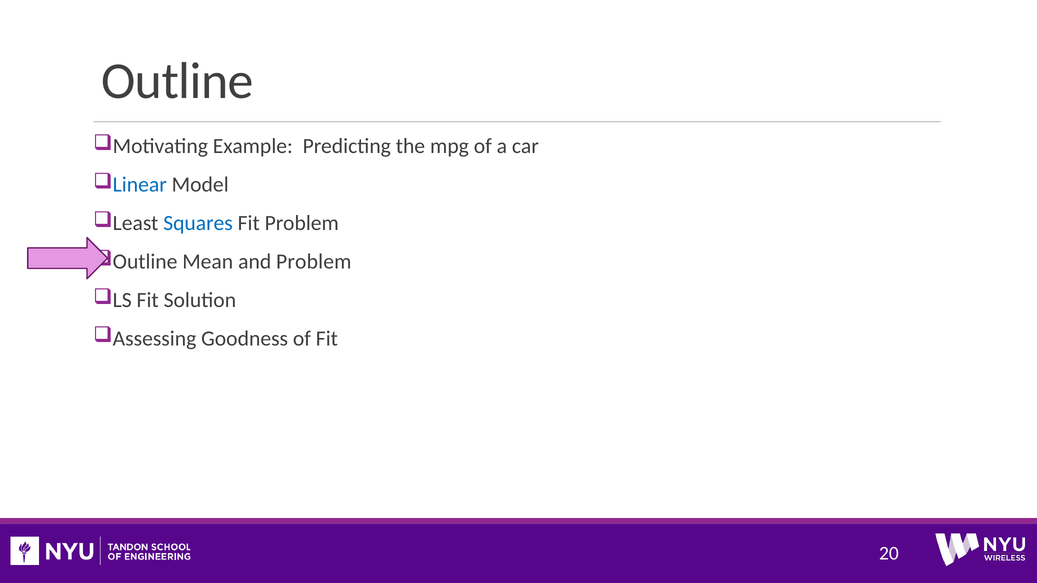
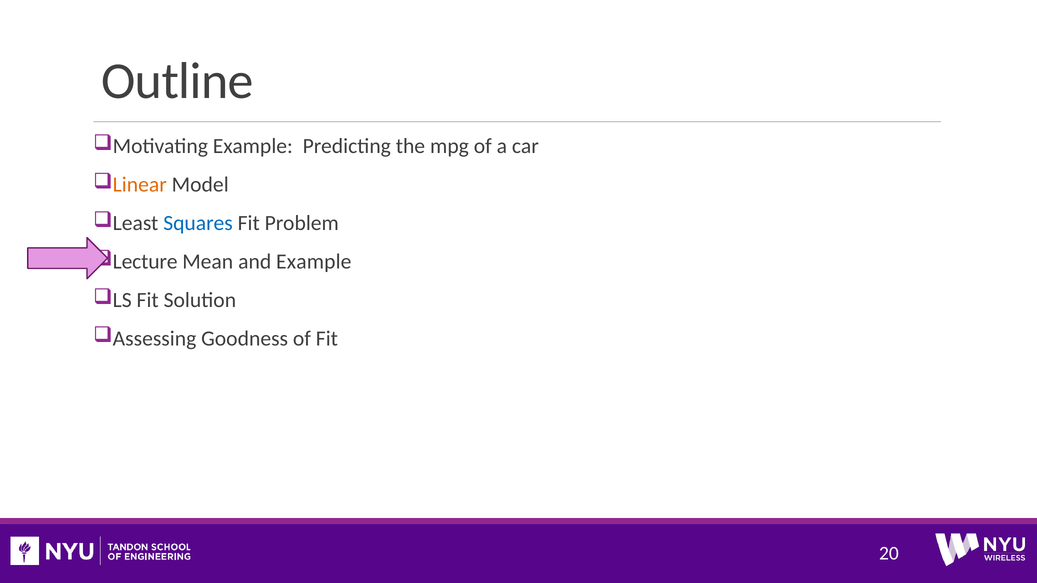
Linear colour: blue -> orange (140, 185)
Outline: Outline -> Lecture (145, 262)
and Problem: Problem -> Example (314, 262)
